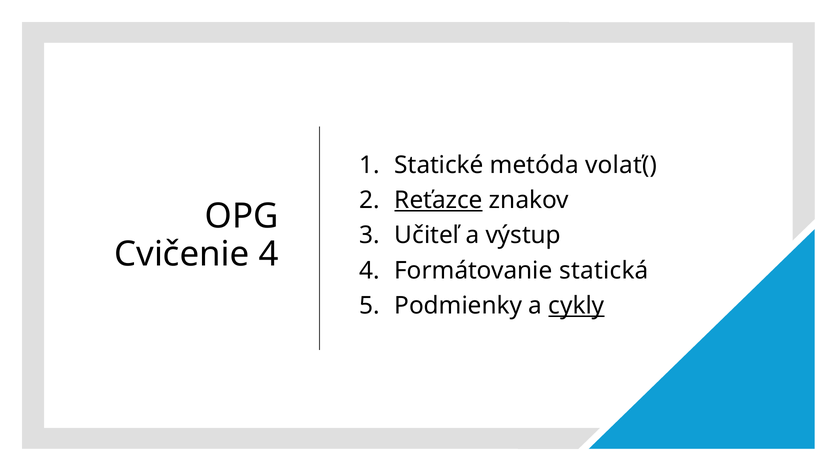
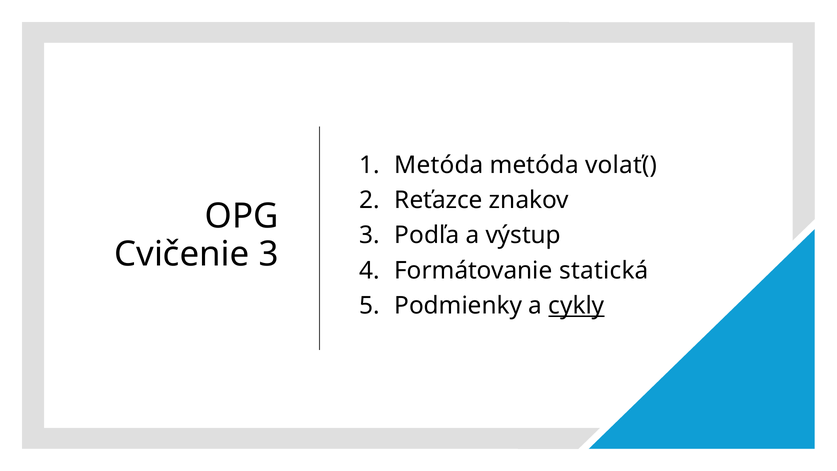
Statické: Statické -> Metóda (439, 165)
Reťazce underline: present -> none (439, 200)
Učiteľ: Učiteľ -> Podľa (427, 235)
Cvičenie 4: 4 -> 3 (269, 254)
